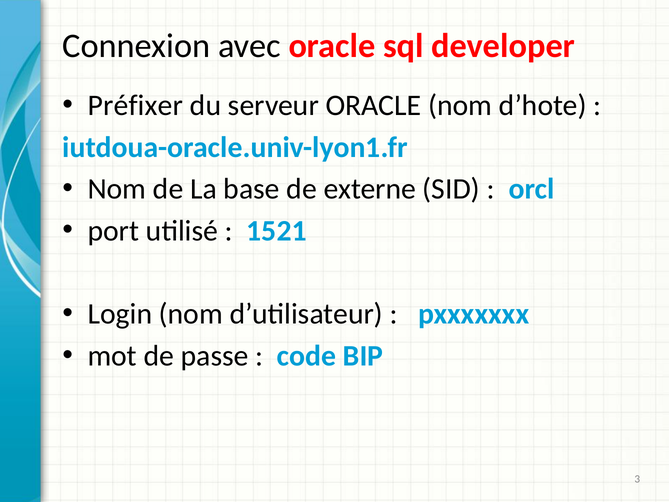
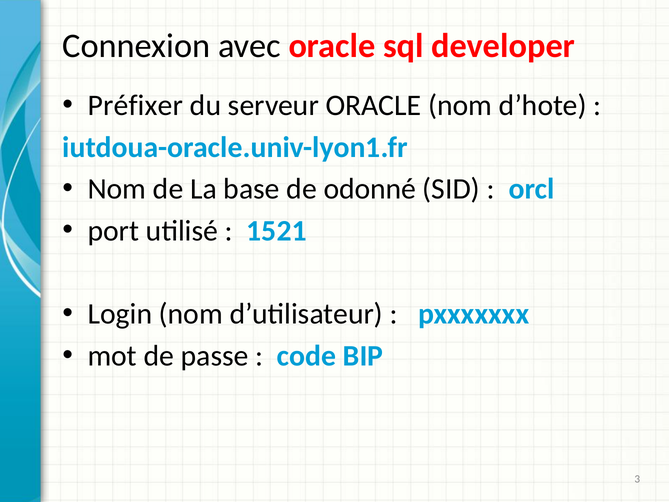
externe: externe -> odonné (370, 189)
